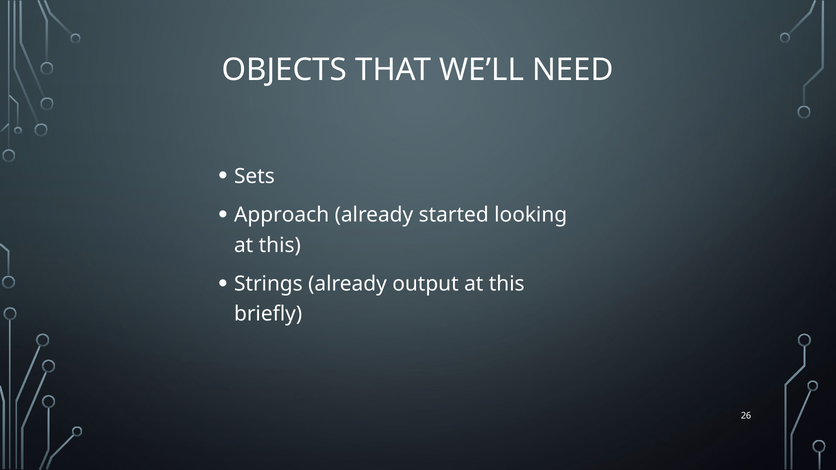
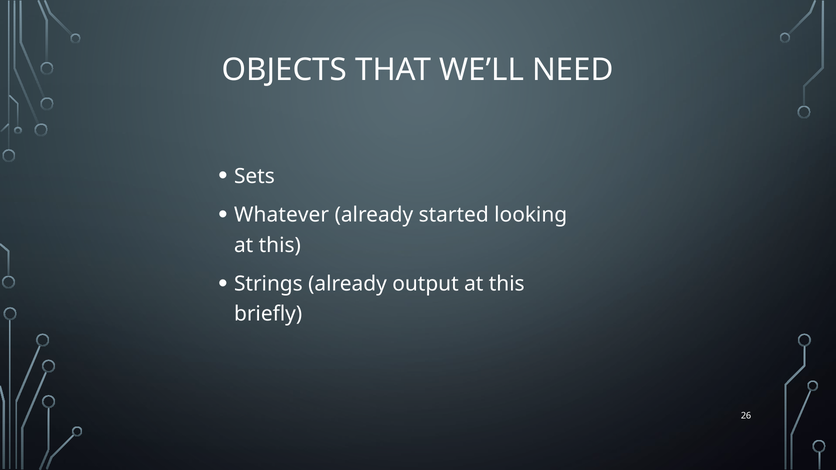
Approach: Approach -> Whatever (282, 215)
